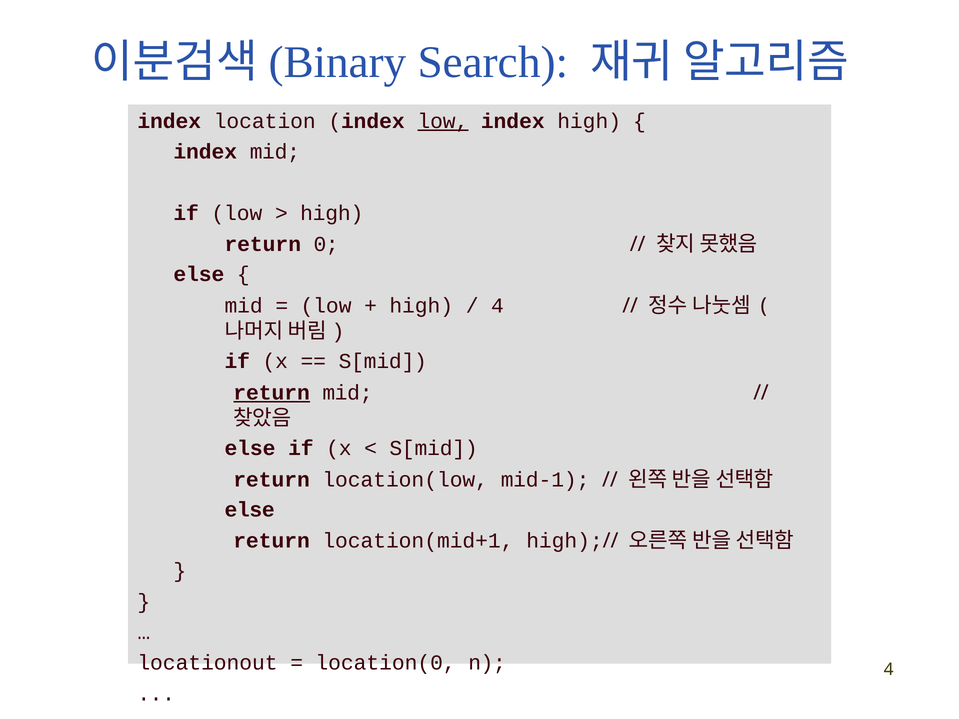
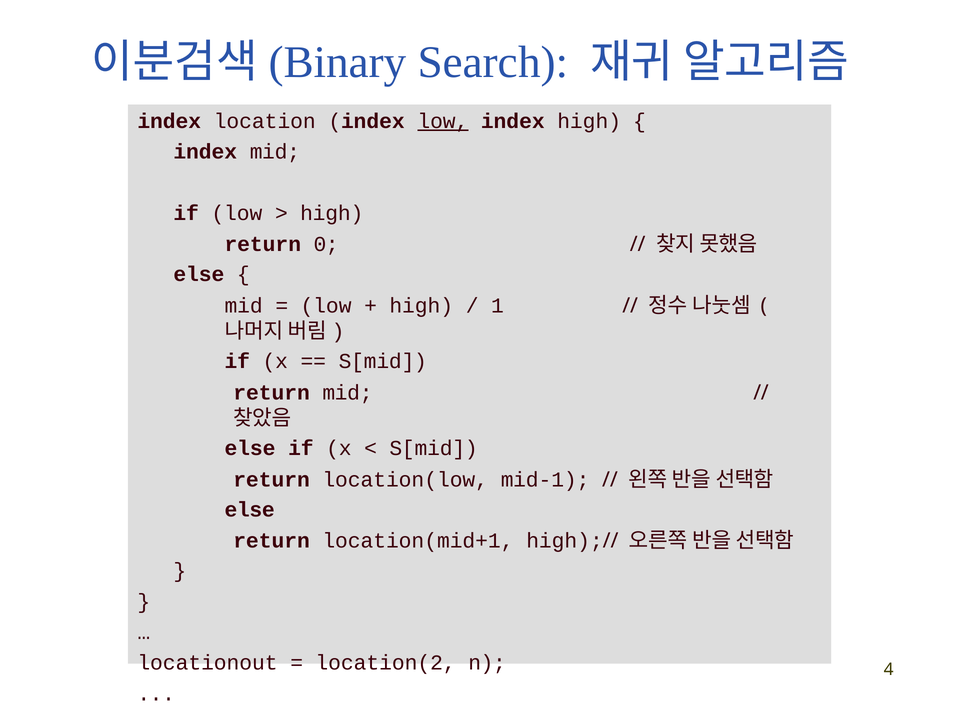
4: 4 -> 1 (497, 306)
return underline: present -> none (272, 393)
location(0: location(0 -> location(2 (386, 663)
